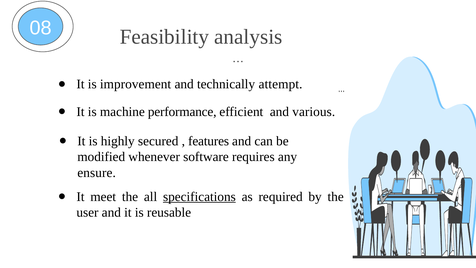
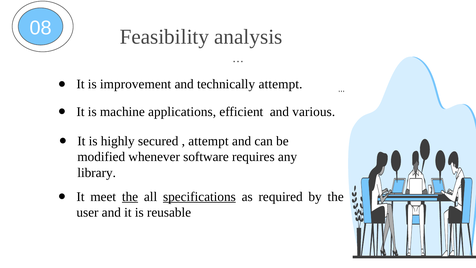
performance: performance -> applications (182, 112)
features: features -> attempt (208, 141)
ensure: ensure -> library (97, 173)
the underline: none -> present (130, 196)
